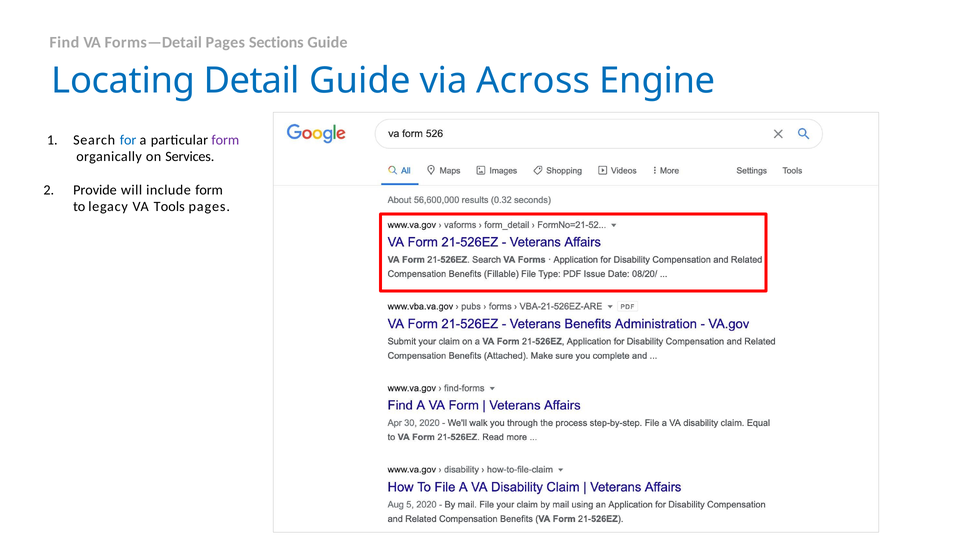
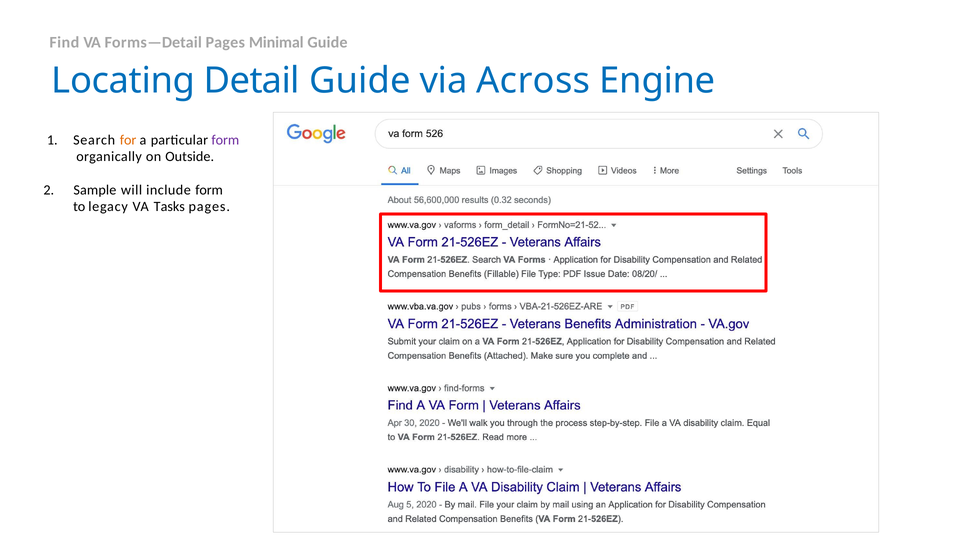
Sections: Sections -> Minimal (276, 43)
for colour: blue -> orange (128, 140)
Services: Services -> Outside (190, 157)
Provide: Provide -> Sample (95, 190)
Tools: Tools -> Tasks (169, 206)
